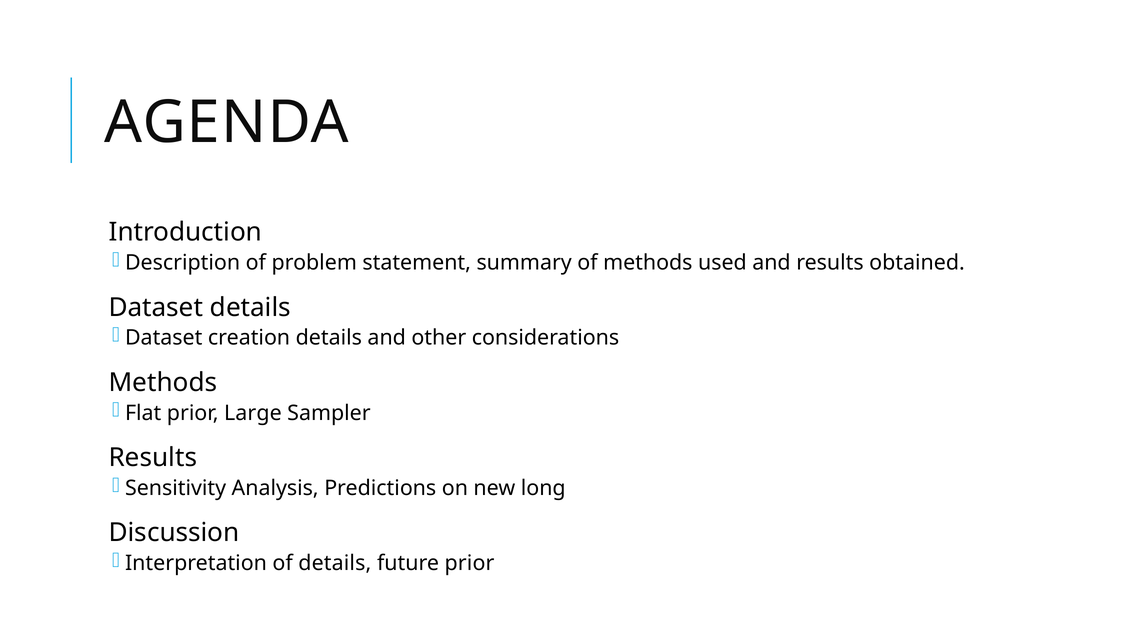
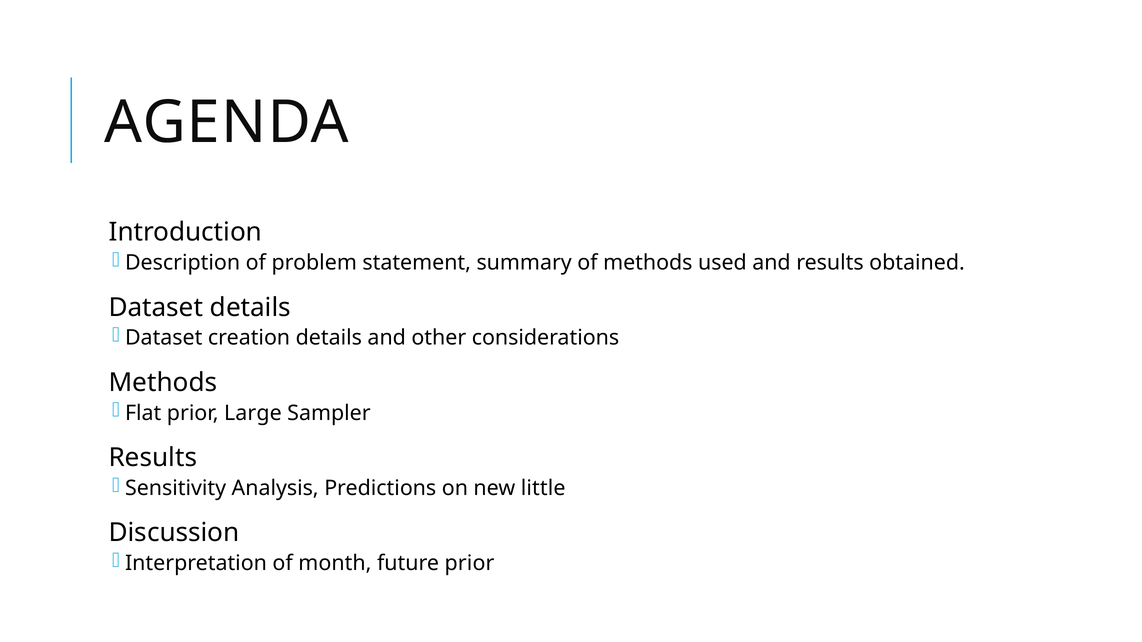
long: long -> little (543, 488)
of details: details -> month (335, 564)
